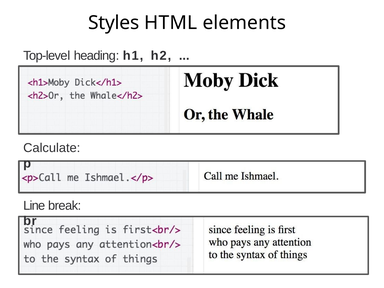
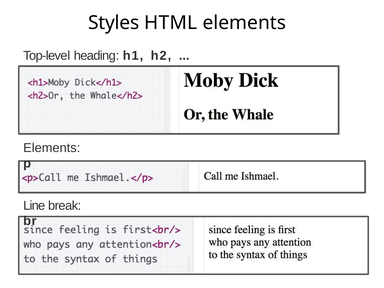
Calculate: Calculate -> Elements (52, 148)
